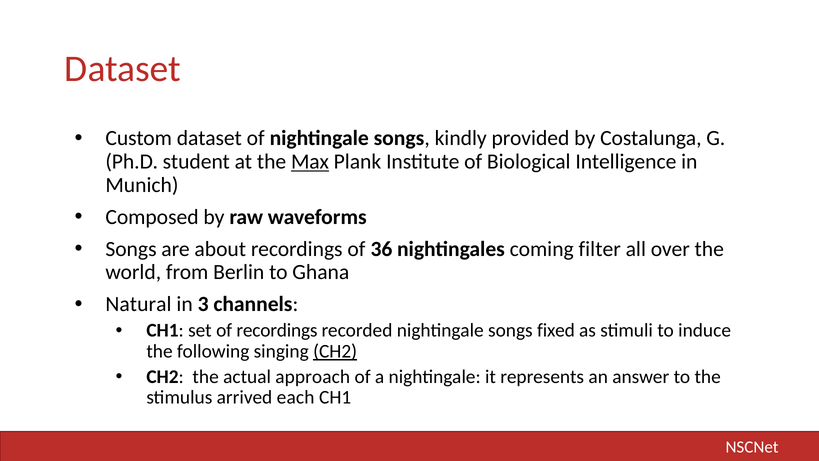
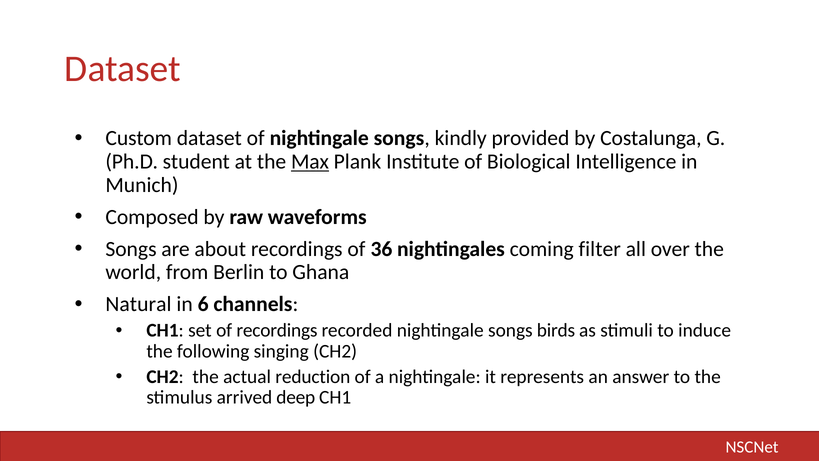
3: 3 -> 6 (203, 304)
fixed: fixed -> birds (556, 330)
CH2 underline: present -> none (335, 351)
approach: approach -> reduction (313, 376)
each: each -> deep (296, 397)
